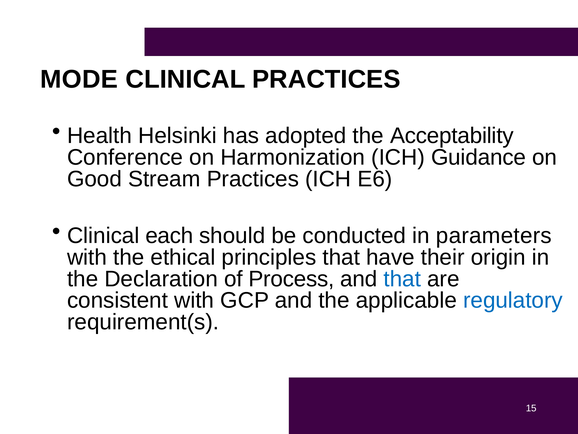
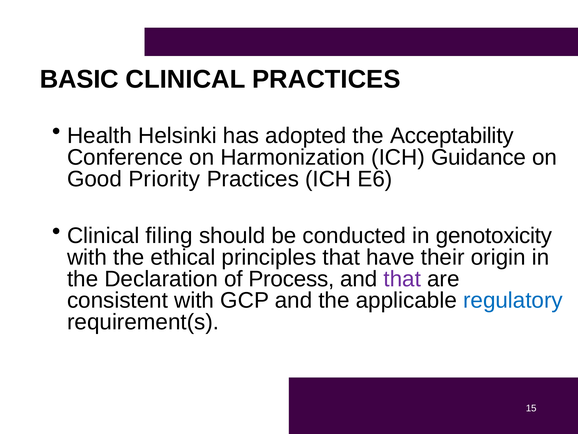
MODE: MODE -> BASIC (79, 79)
Stream: Stream -> Priority (164, 179)
each: each -> filing (169, 235)
parameters: parameters -> genotoxicity (494, 235)
that colour: blue -> purple (402, 279)
